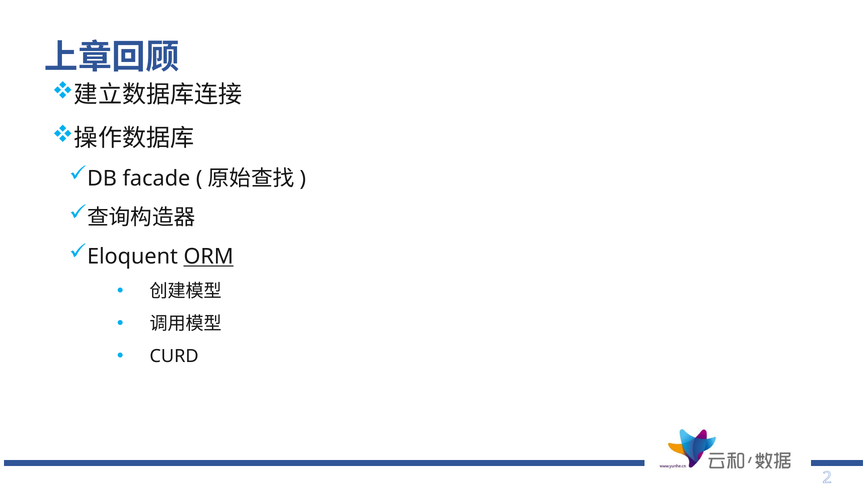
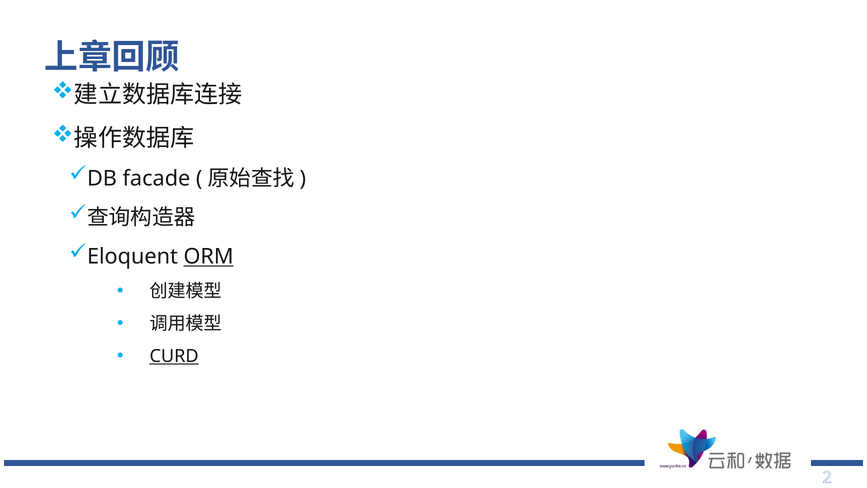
CURD underline: none -> present (174, 356)
